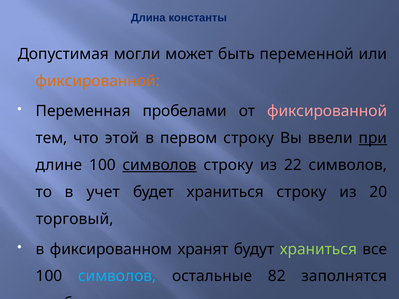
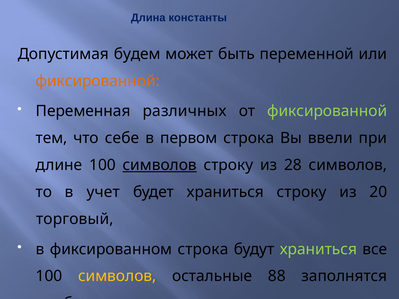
могли: могли -> будем (137, 54)
Переменная пробелами: пробелами -> различных (185, 111)
фиксированной colour: pink -> light green (327, 111)
этой: этой -> себе (122, 138)
первом строку: строку -> строка (249, 138)
при underline: present -> none (373, 138)
22: 22 -> 28 (293, 165)
фиксированном хранят: хранят -> строка (203, 249)
символов colour: light blue -> yellow (117, 276)
82: 82 -> 88 (277, 276)
